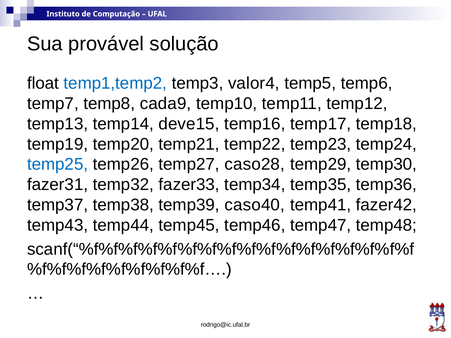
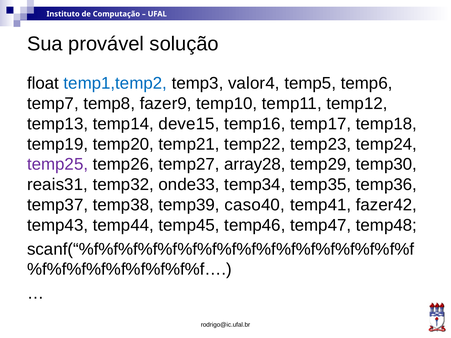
cada9: cada9 -> fazer9 (166, 104)
temp25 colour: blue -> purple (58, 165)
caso28: caso28 -> array28 (255, 165)
fazer31: fazer31 -> reais31 (58, 185)
fazer33: fazer33 -> onde33 (189, 185)
